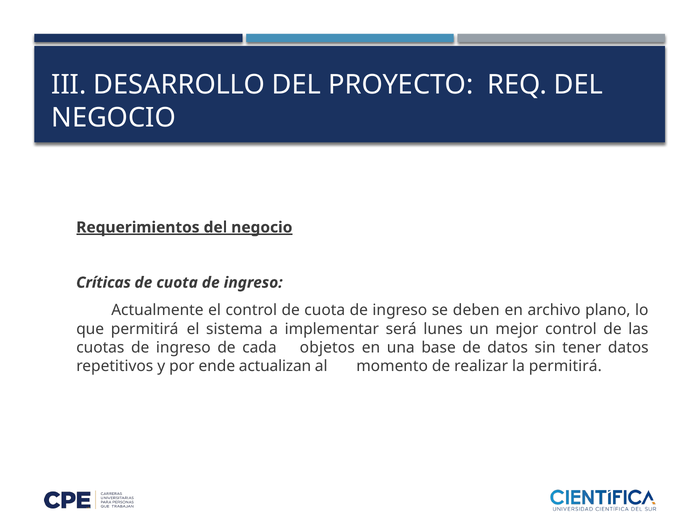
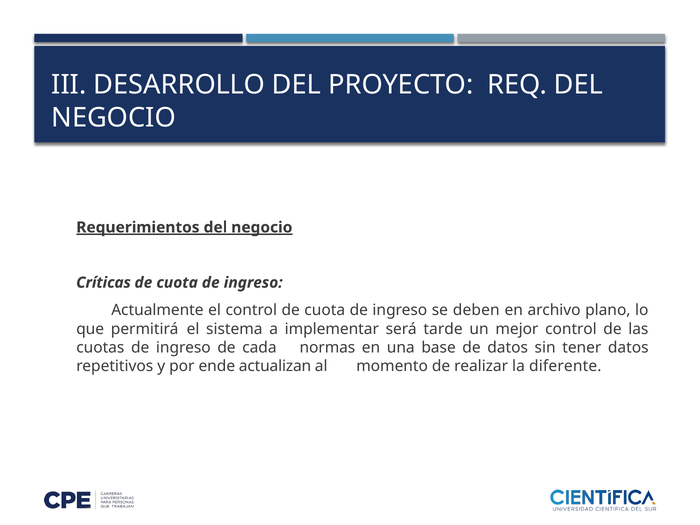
lunes: lunes -> tarde (443, 329)
objetos: objetos -> normas (327, 348)
la permitirá: permitirá -> diferente (565, 366)
